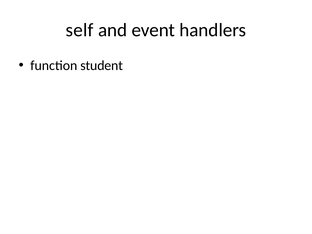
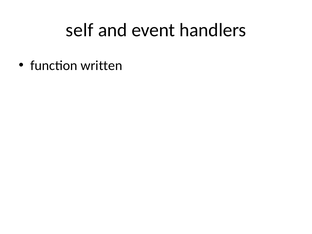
student: student -> written (102, 65)
